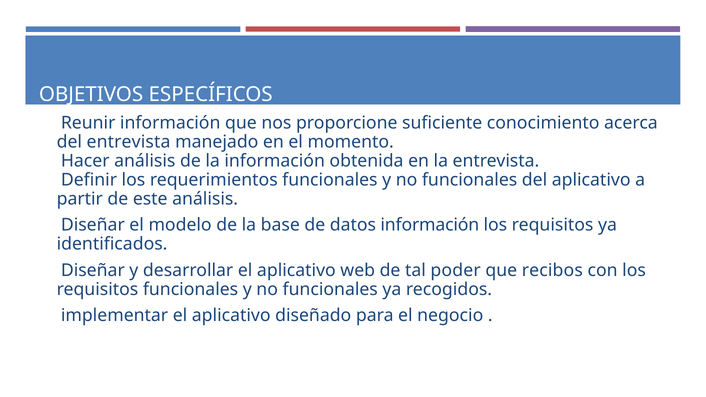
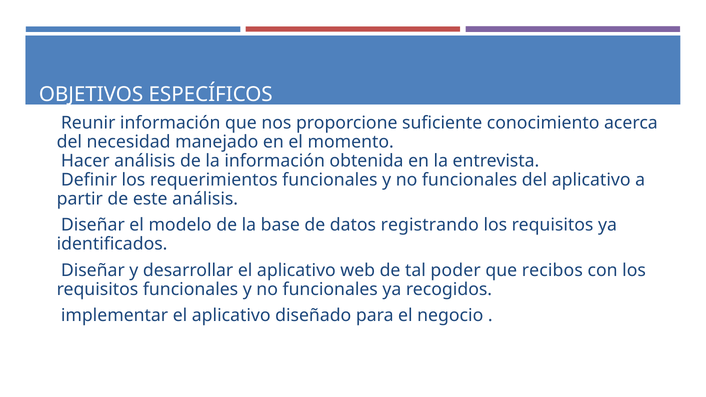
del entrevista: entrevista -> necesidad (129, 142)
datos información: información -> registrando (430, 225)
